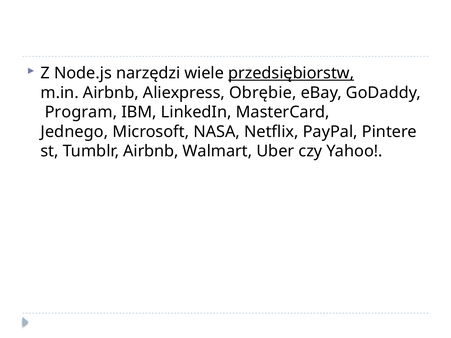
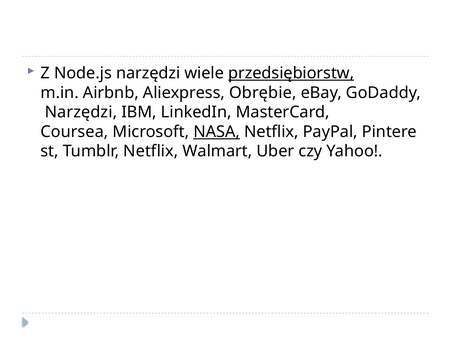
Program: Program -> Narzędzi (81, 112)
Jednego: Jednego -> Coursea (74, 132)
NASA underline: none -> present (217, 132)
Tumblr Airbnb: Airbnb -> Netflix (151, 151)
